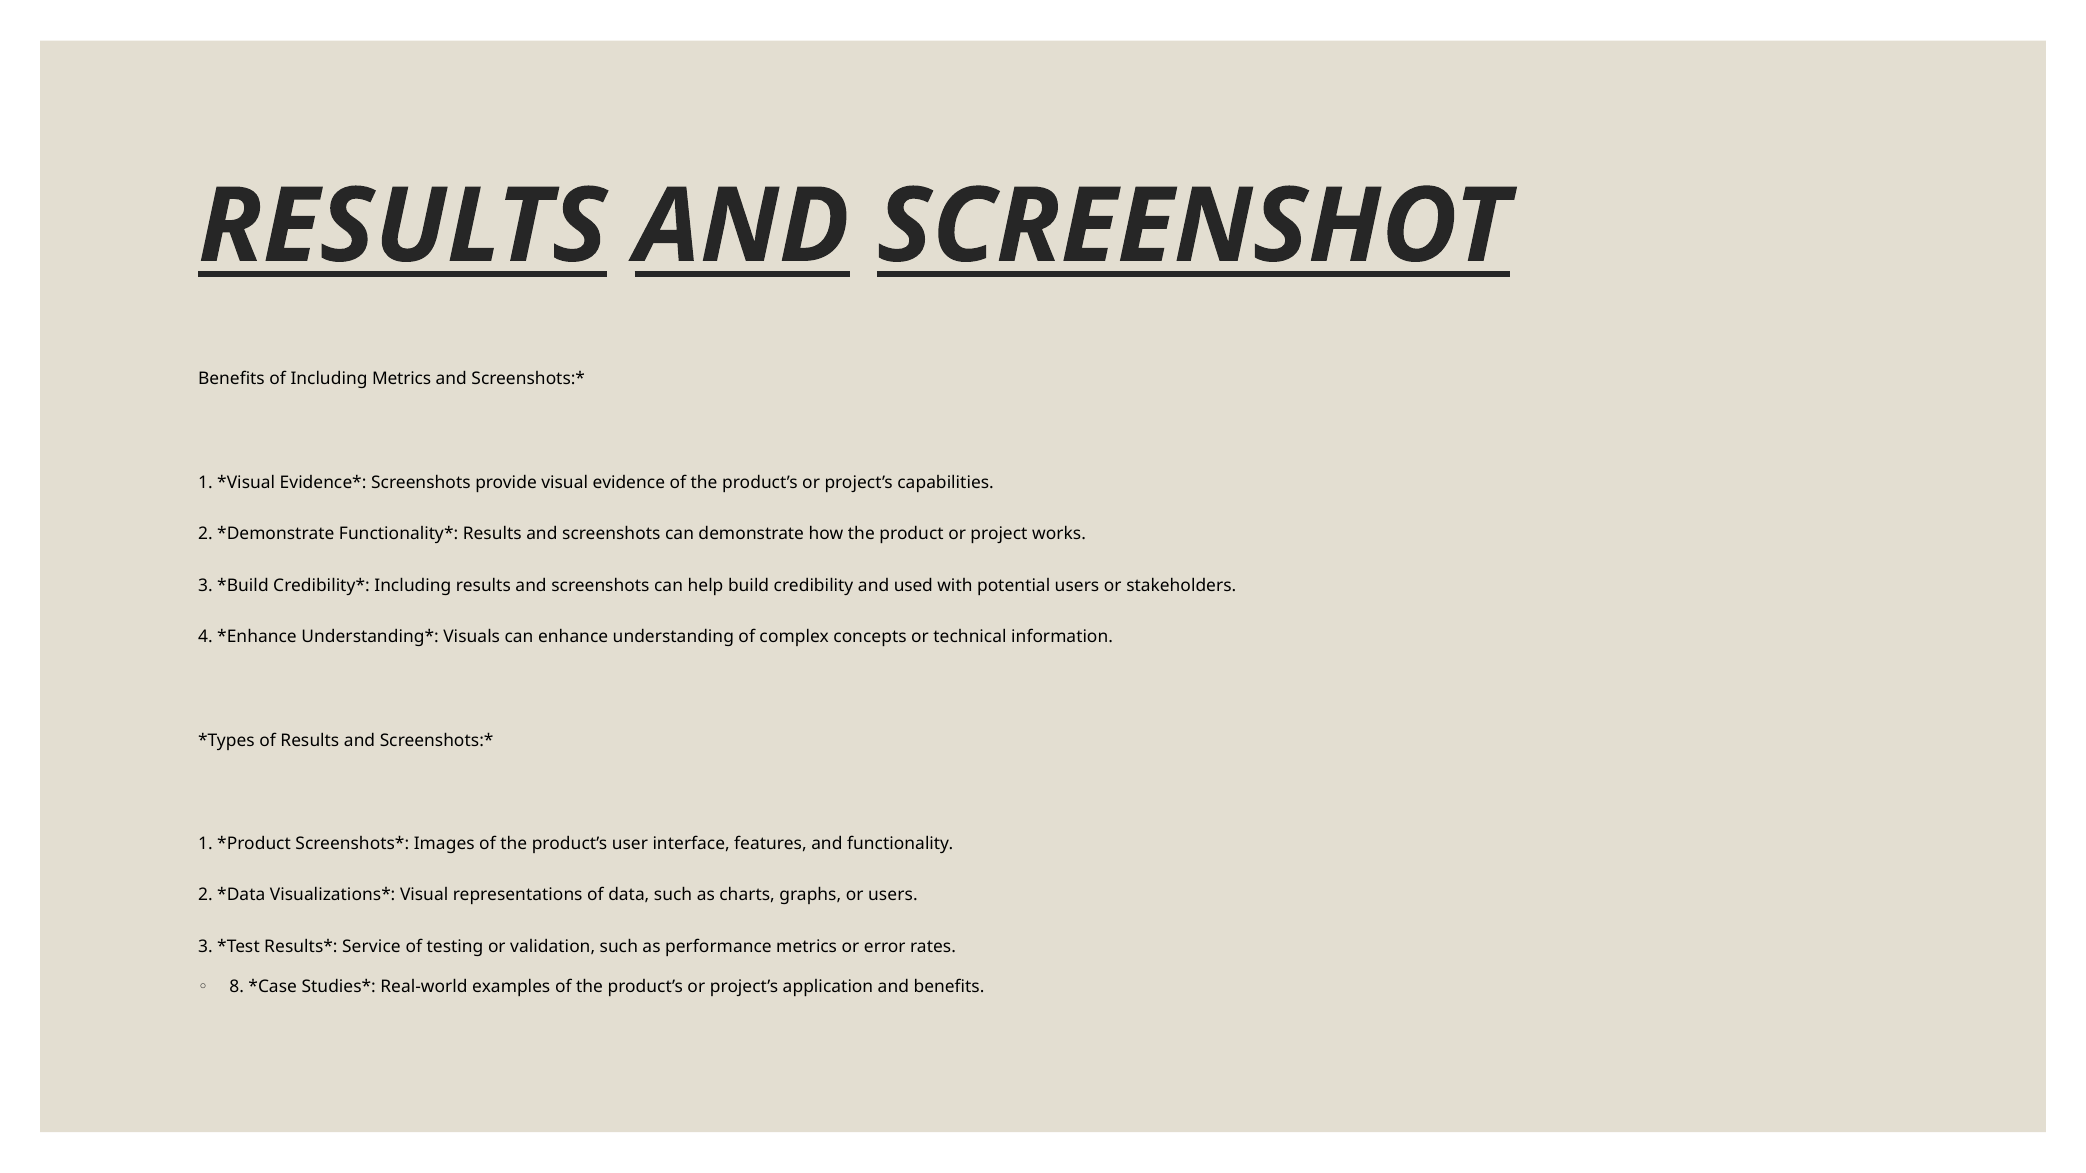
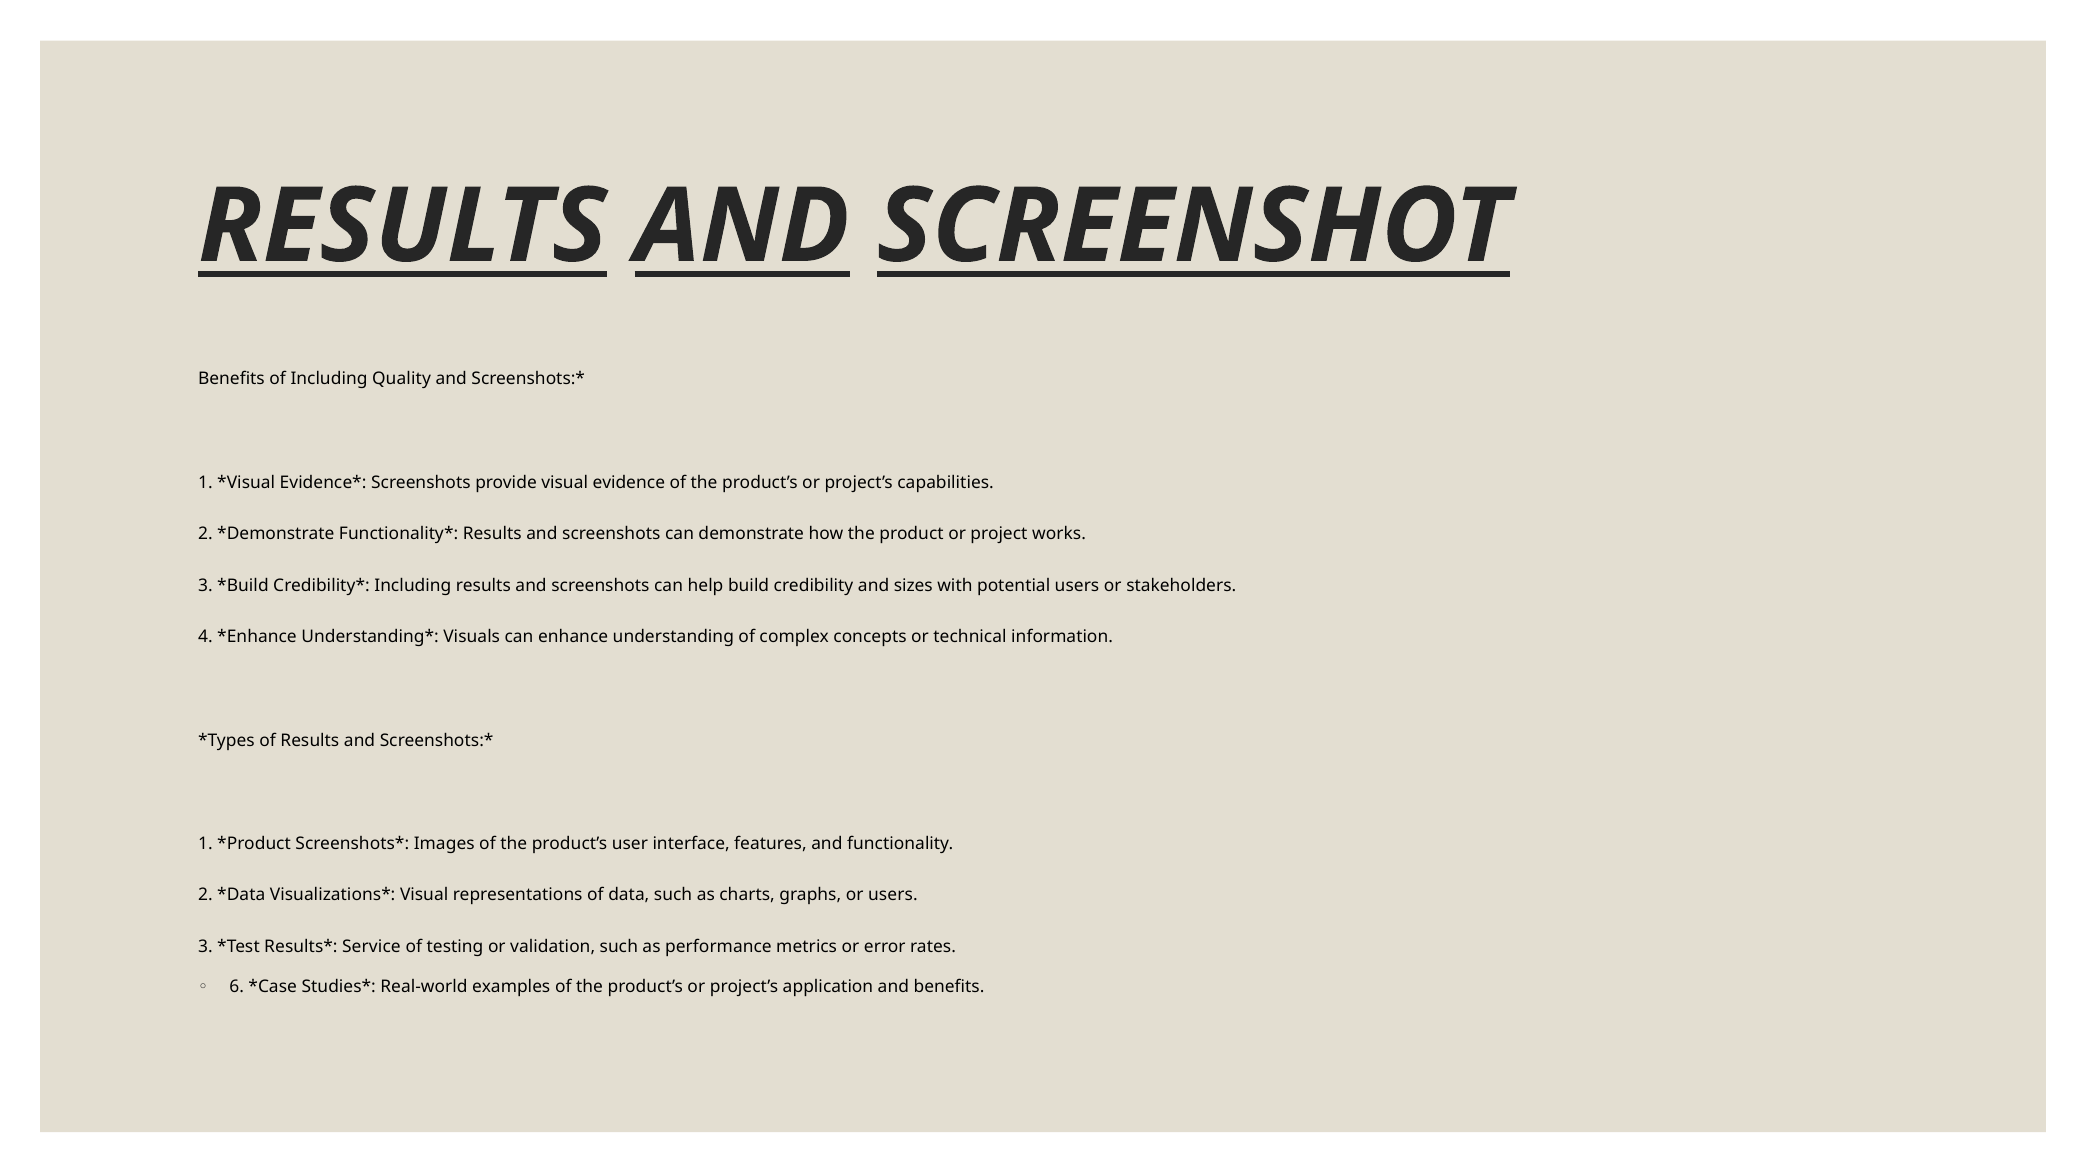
Including Metrics: Metrics -> Quality (401, 379)
used: used -> sizes (913, 586)
8: 8 -> 6 (237, 987)
